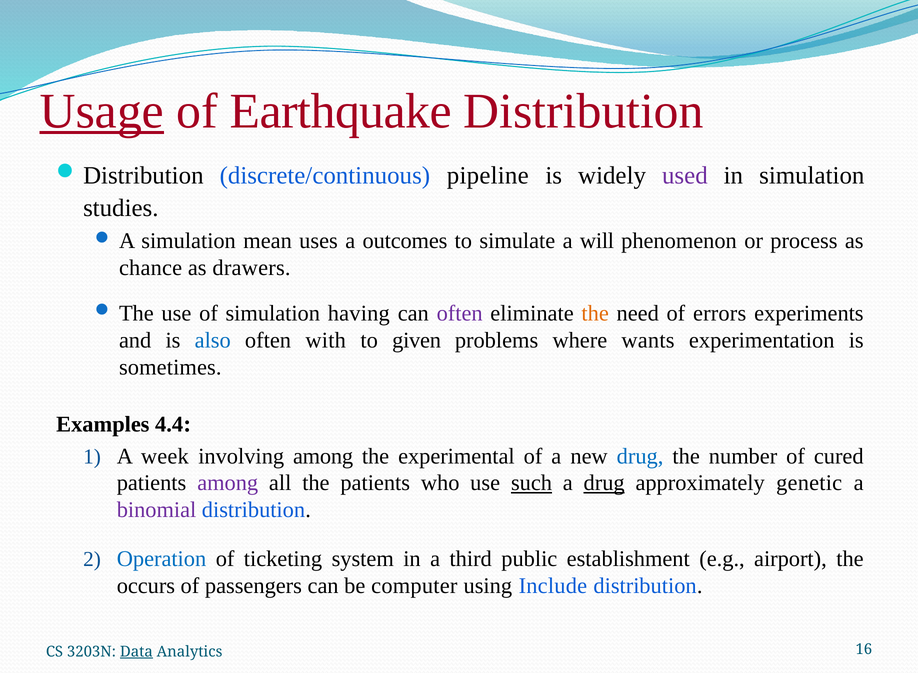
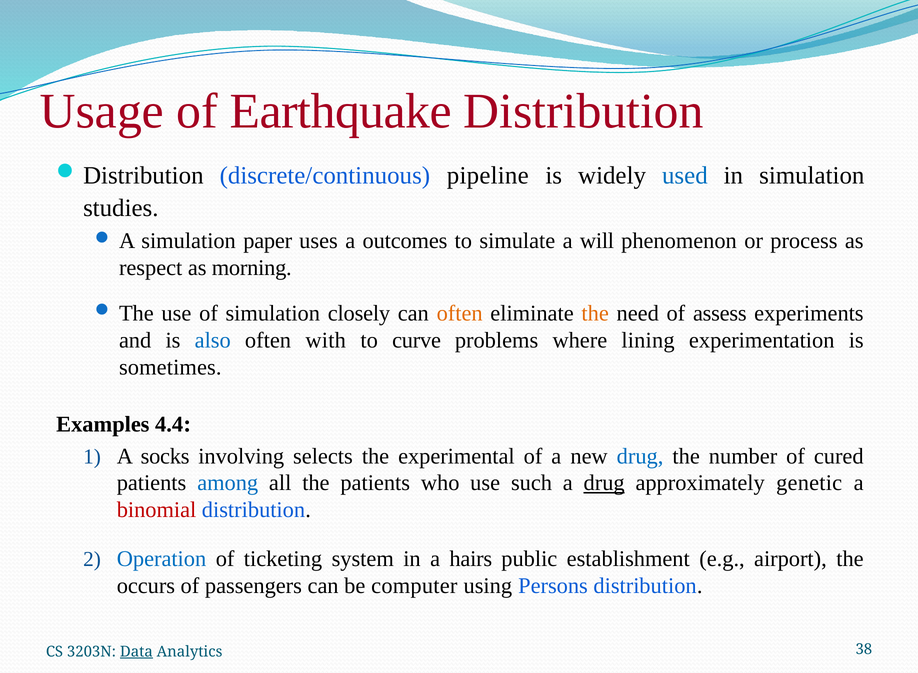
Usage underline: present -> none (102, 111)
used colour: purple -> blue (685, 175)
mean: mean -> paper (268, 241)
chance: chance -> respect (151, 268)
drawers: drawers -> morning (252, 268)
having: having -> closely (359, 313)
often colour: purple -> orange (460, 313)
errors: errors -> assess (720, 313)
given: given -> curve (417, 340)
wants: wants -> lining (648, 340)
week: week -> socks (165, 456)
involving among: among -> selects (323, 456)
among colour: purple -> blue (228, 483)
such underline: present -> none (532, 483)
binomial colour: purple -> red (157, 510)
third: third -> hairs (471, 558)
Include: Include -> Persons (553, 585)
16: 16 -> 38 (864, 649)
